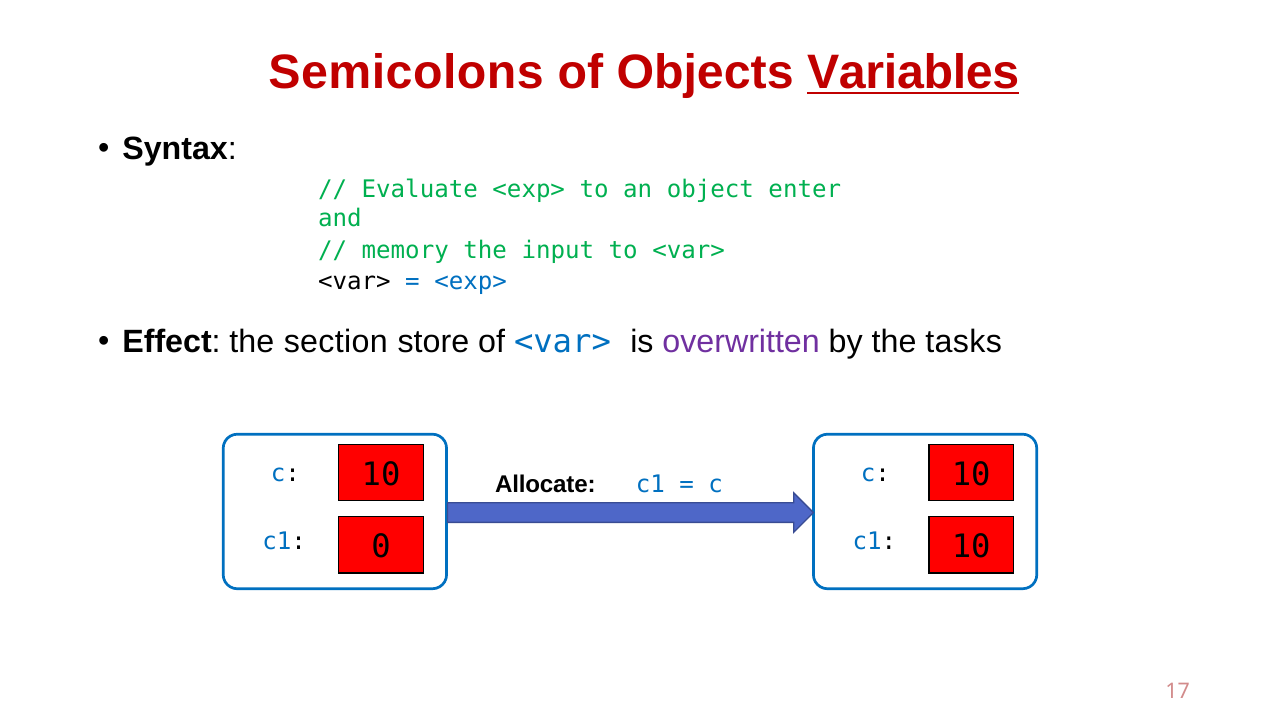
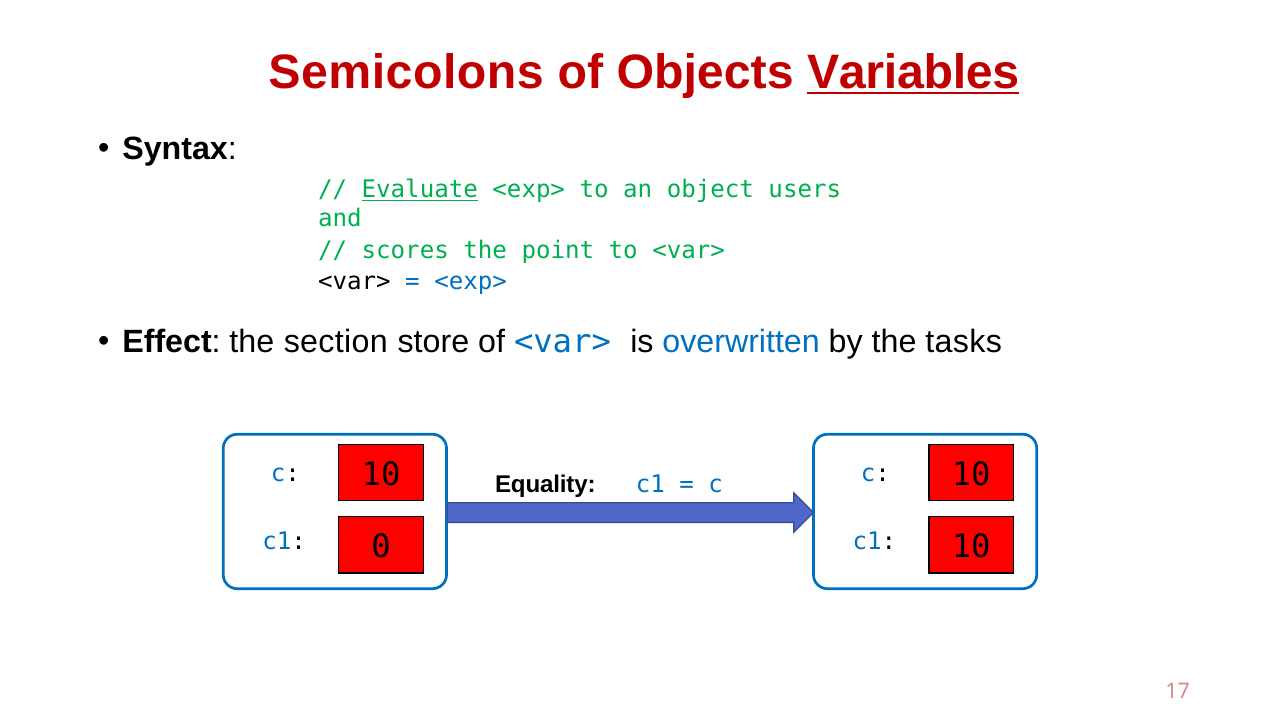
Evaluate underline: none -> present (420, 190)
enter: enter -> users (805, 190)
memory: memory -> scores (405, 250)
input: input -> point (558, 250)
overwritten colour: purple -> blue (741, 342)
Allocate: Allocate -> Equality (545, 484)
